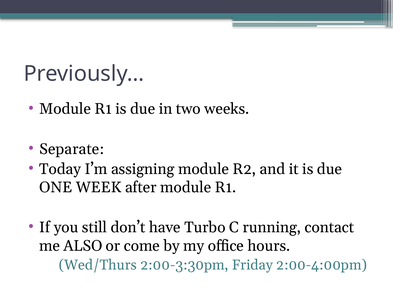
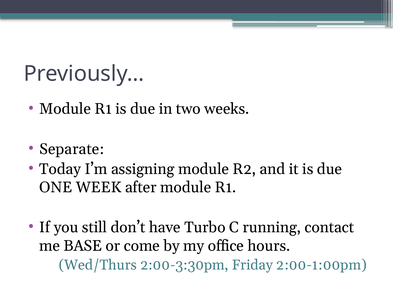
ALSO: ALSO -> BASE (83, 246)
2:00-4:00pm: 2:00-4:00pm -> 2:00-1:00pm (321, 265)
